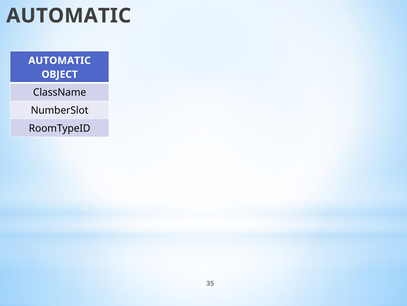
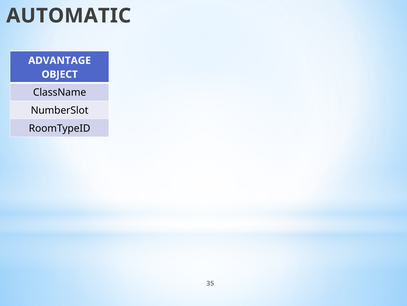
AUTOMATIC: AUTOMATIC -> ADVANTAGE (60, 60)
